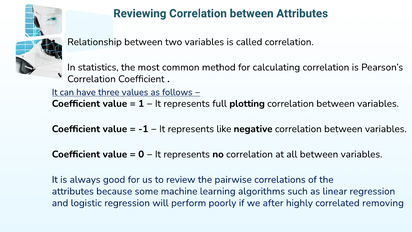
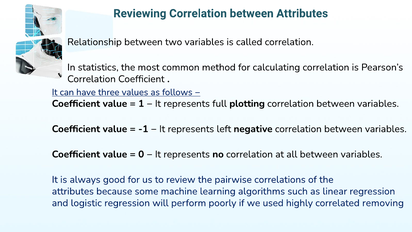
like: like -> left (224, 129)
after: after -> used (273, 203)
